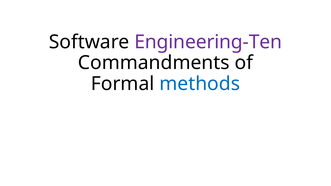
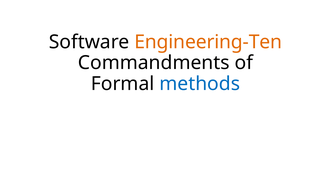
Engineering-Ten colour: purple -> orange (208, 42)
